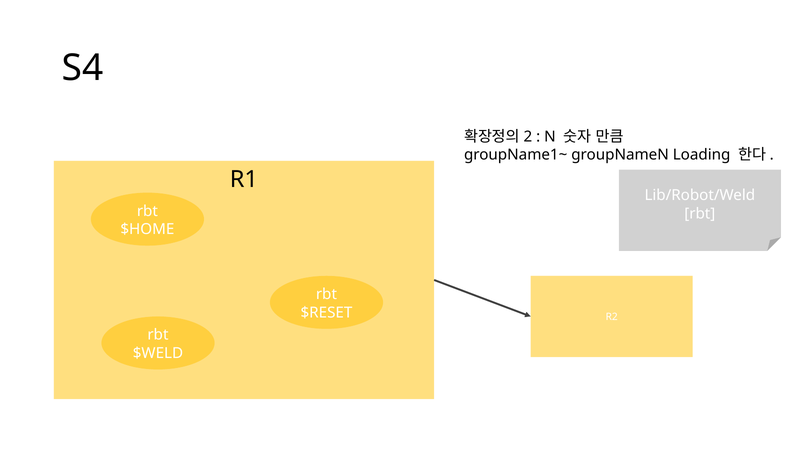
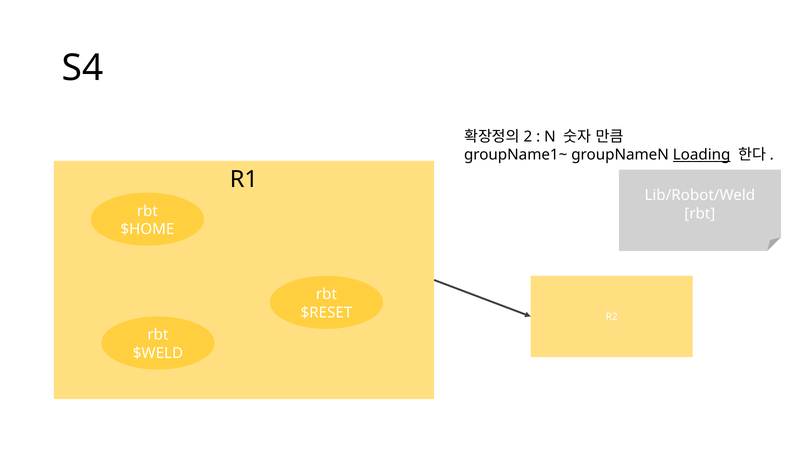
Loading underline: none -> present (702, 155)
